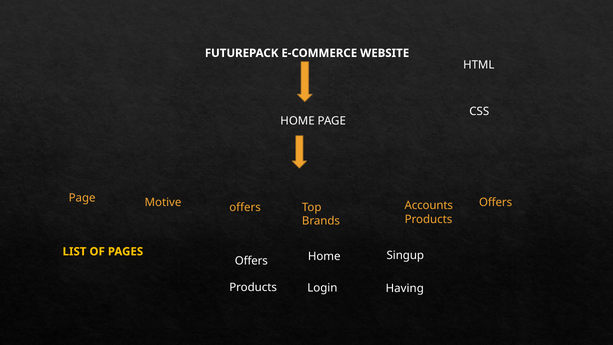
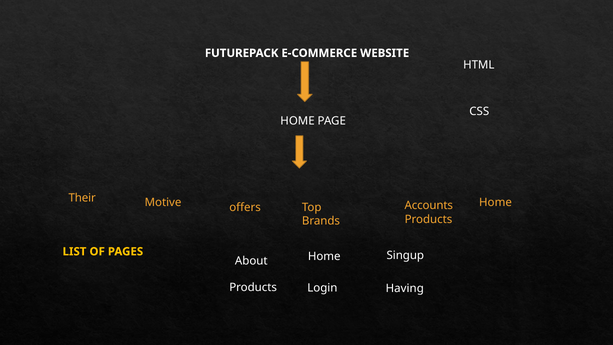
Page: Page -> Their (82, 198)
Offers: Offers -> Home (495, 202)
Offers: Offers -> About (251, 261)
